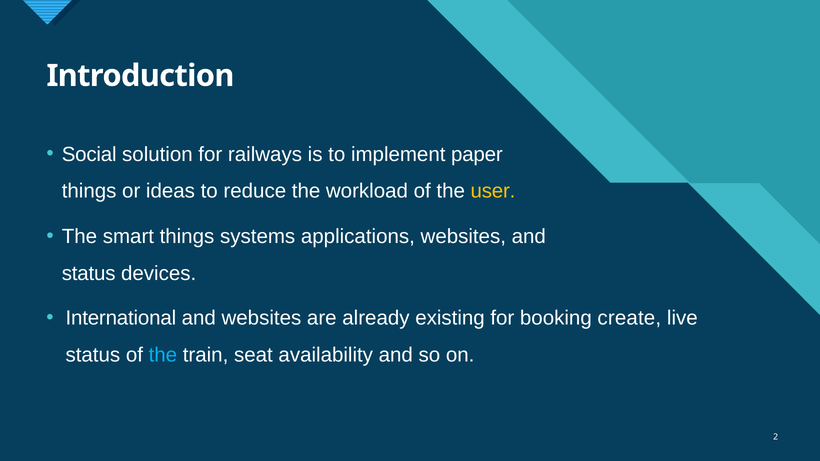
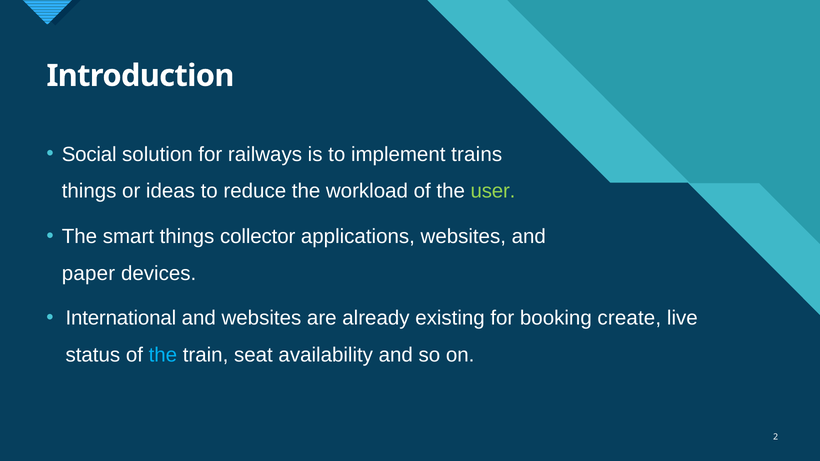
paper: paper -> trains (477, 154)
user colour: yellow -> light green (493, 191)
systems: systems -> collector (258, 237)
status: status -> paper (88, 274)
